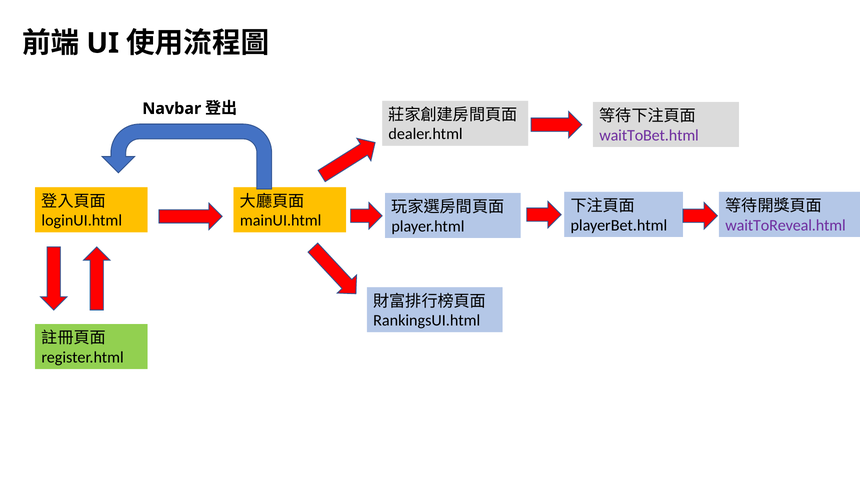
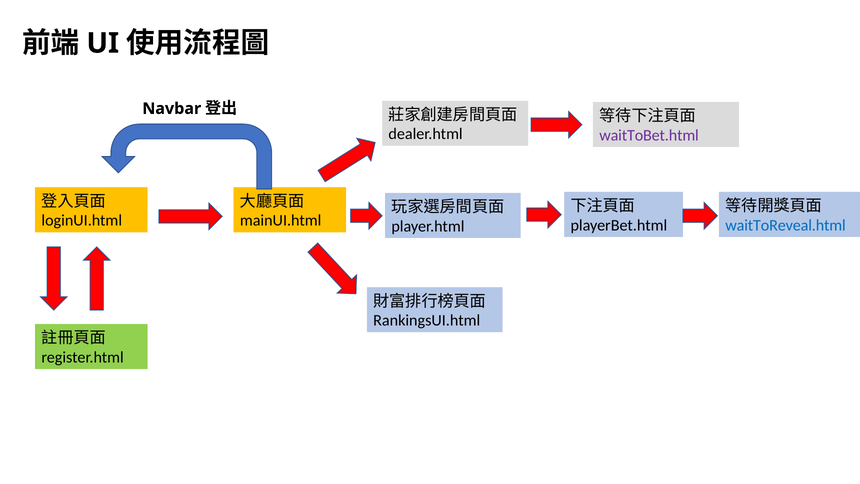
waitToReveal.html colour: purple -> blue (786, 225)
